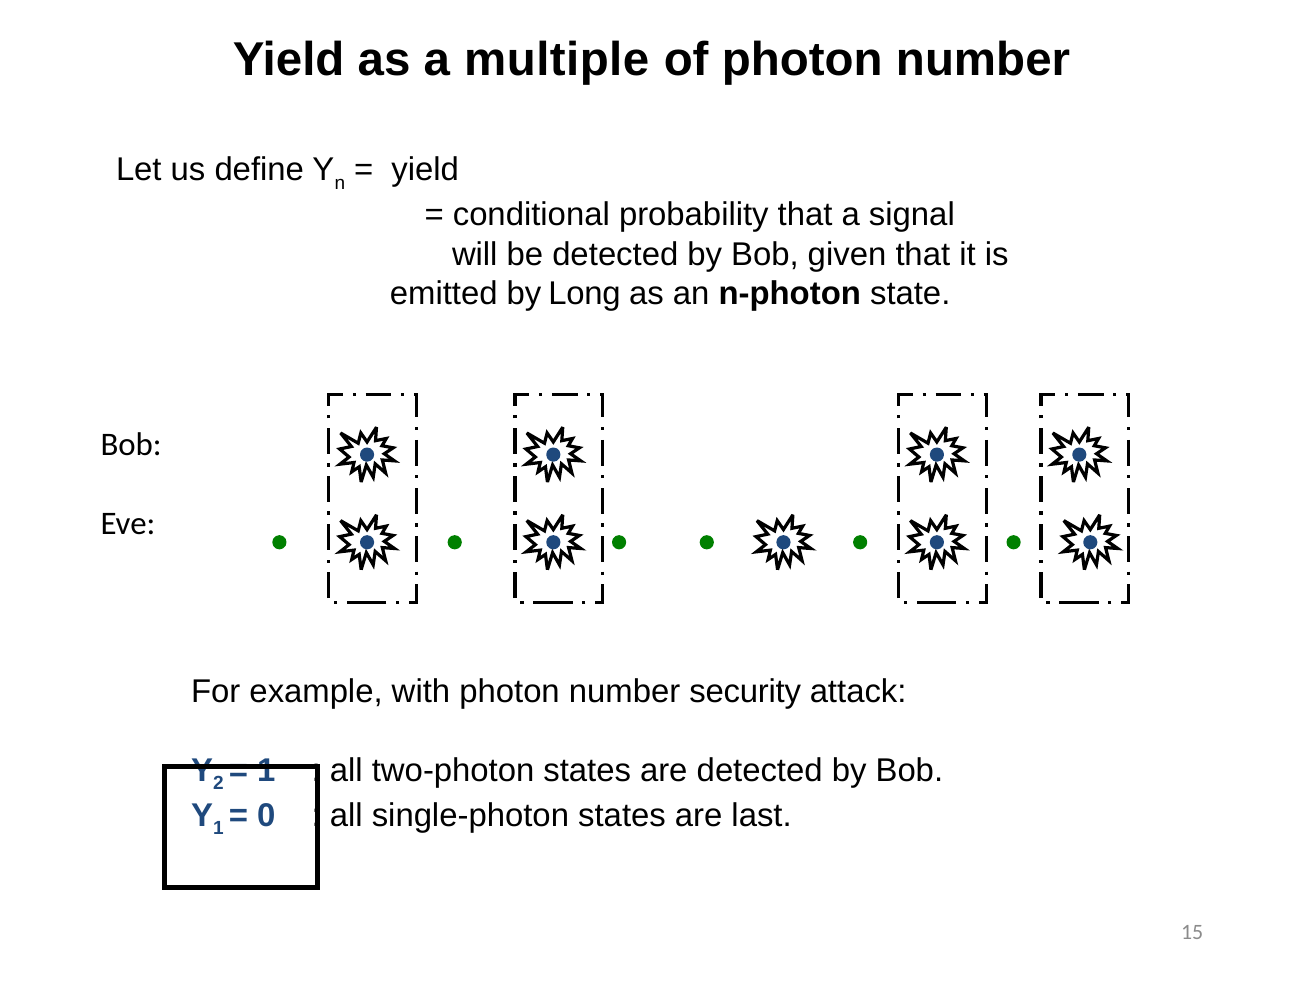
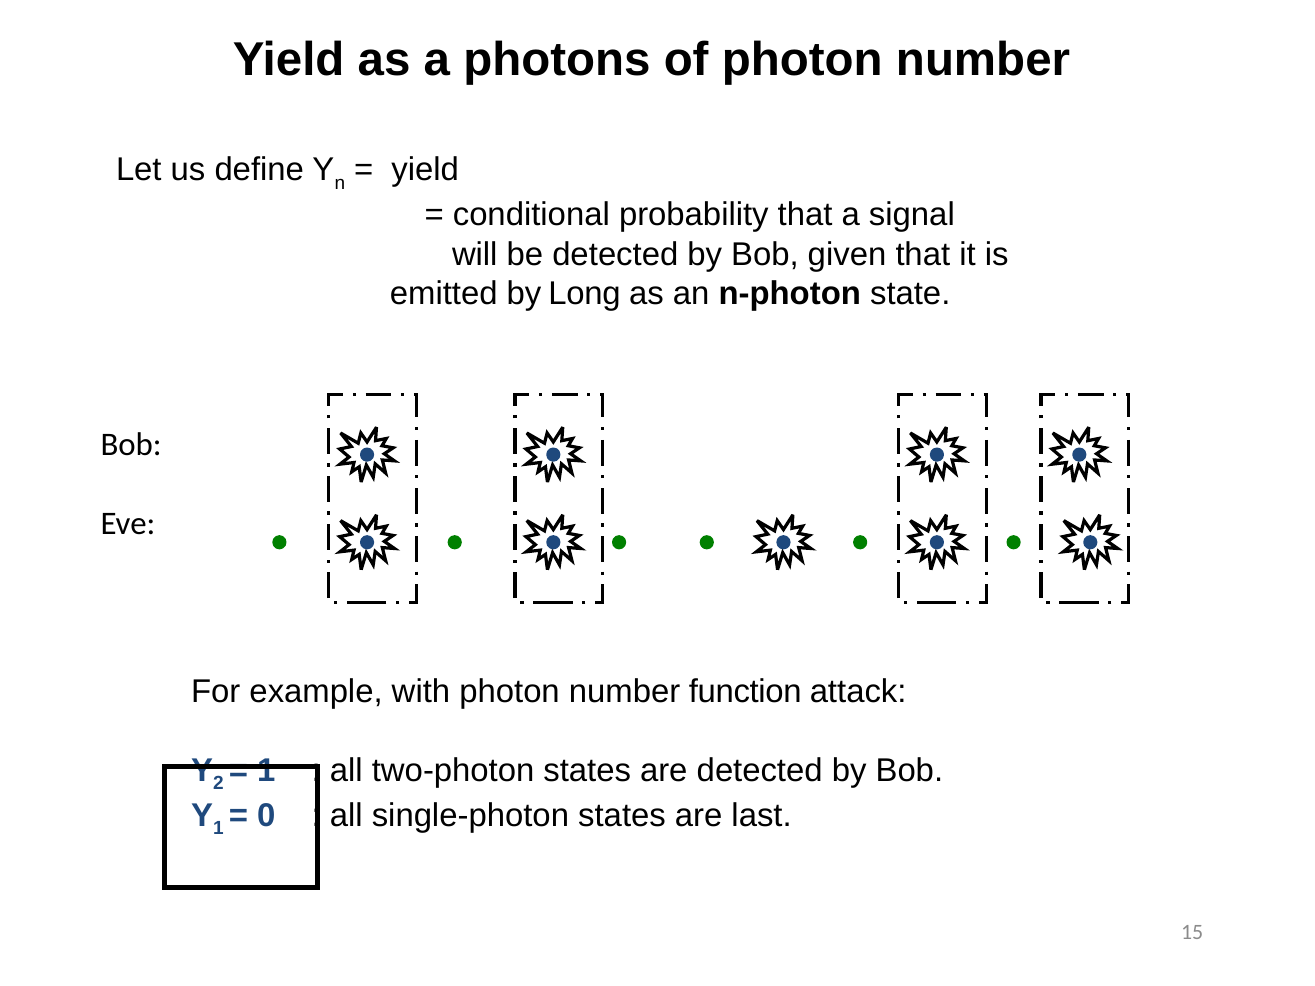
multiple: multiple -> photons (557, 60)
security: security -> function (745, 692)
